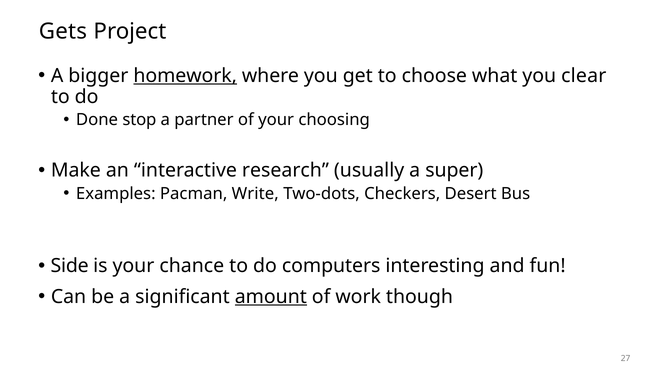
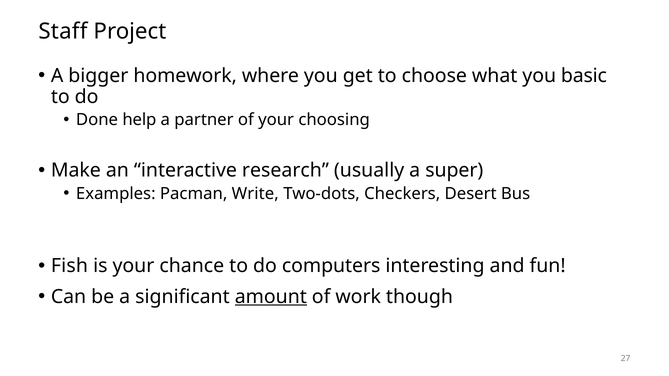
Gets: Gets -> Staff (63, 31)
homework underline: present -> none (185, 76)
clear: clear -> basic (584, 76)
stop: stop -> help (139, 120)
Side: Side -> Fish (69, 266)
